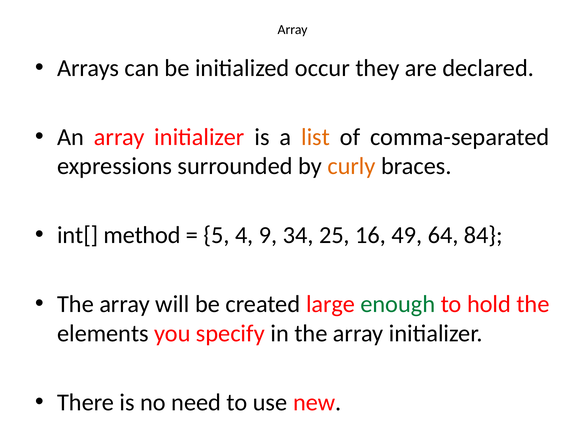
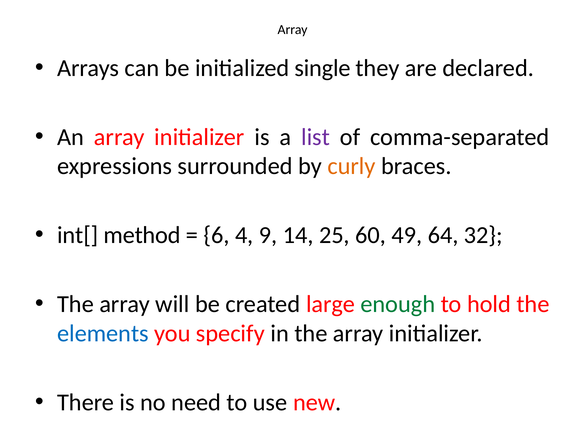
occur: occur -> single (323, 68)
list colour: orange -> purple (316, 137)
5: 5 -> 6 (216, 235)
34: 34 -> 14 (298, 235)
16: 16 -> 60 (371, 235)
84: 84 -> 32 (483, 235)
elements colour: black -> blue (103, 333)
